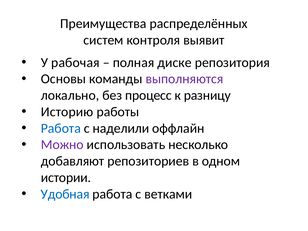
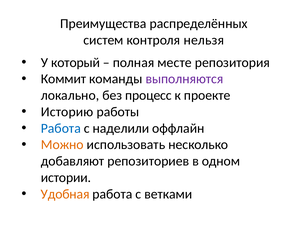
выявит: выявит -> нельзя (204, 40)
рабочая: рабочая -> который (76, 63)
диске: диске -> месте (175, 63)
Основы: Основы -> Коммит (64, 79)
разницу: разницу -> проекте (207, 95)
Можно colour: purple -> orange (62, 145)
Удобная colour: blue -> orange (65, 194)
